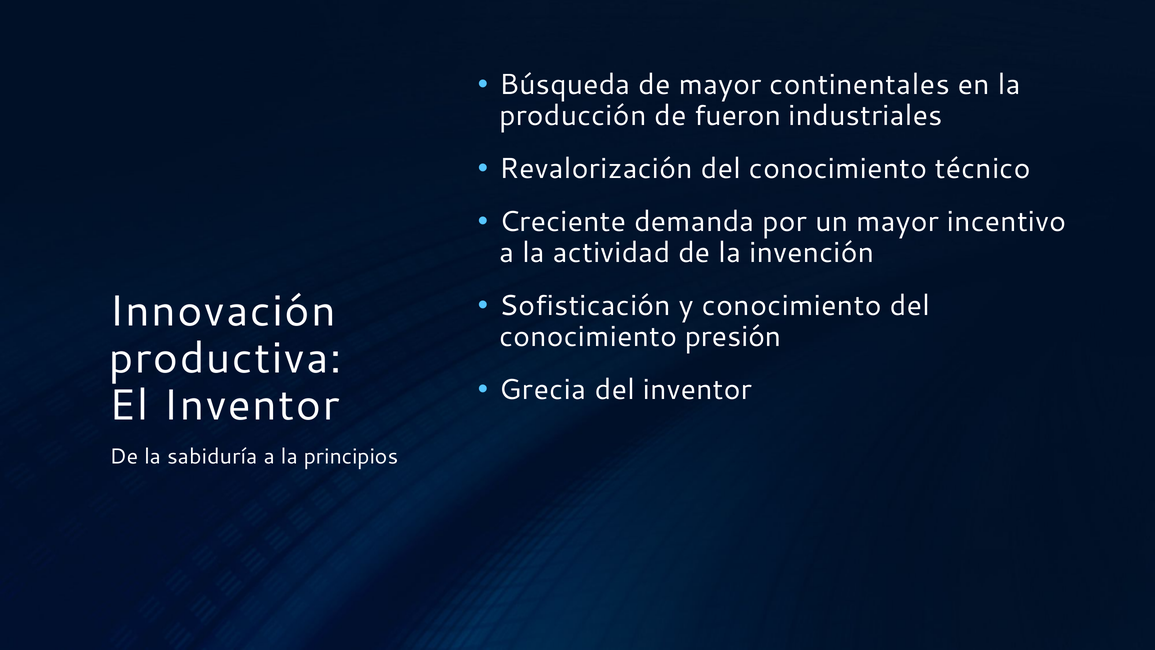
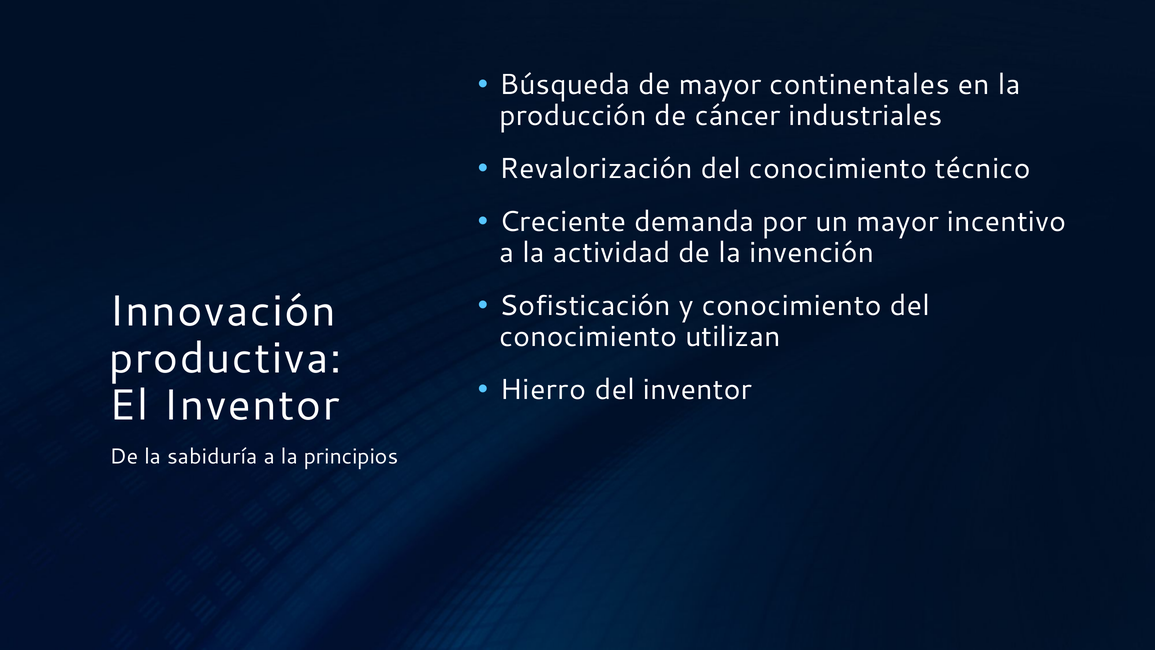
fueron: fueron -> cáncer (738, 116)
presión: presión -> utilizan (733, 337)
Grecia: Grecia -> Hierro (543, 390)
